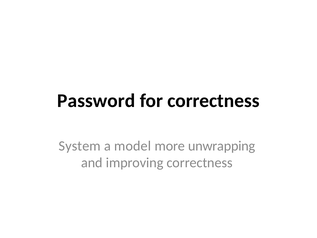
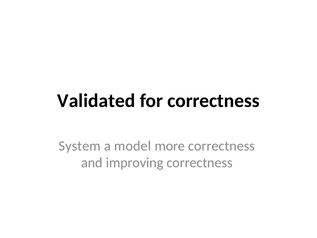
Password: Password -> Validated (96, 101)
more unwrapping: unwrapping -> correctness (222, 146)
